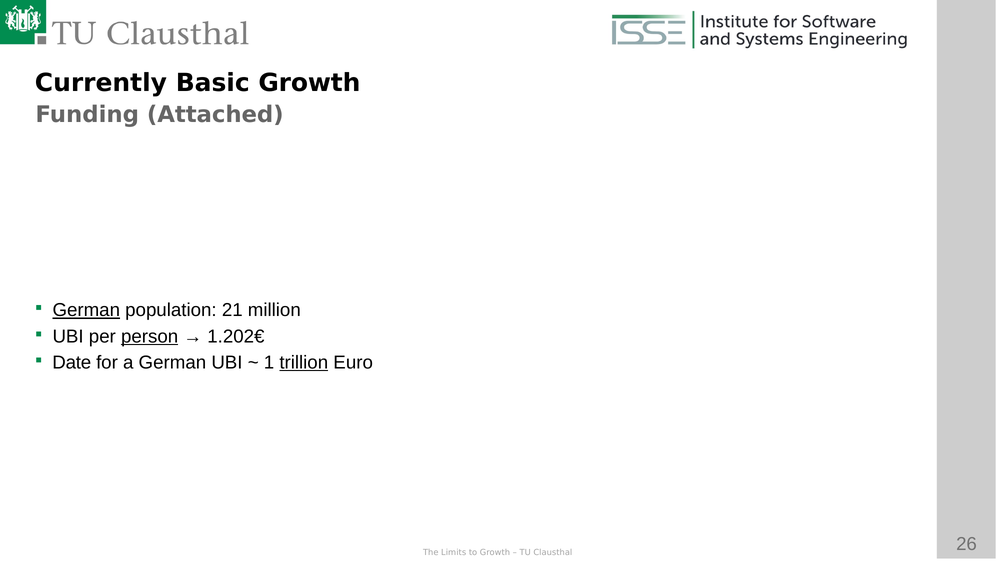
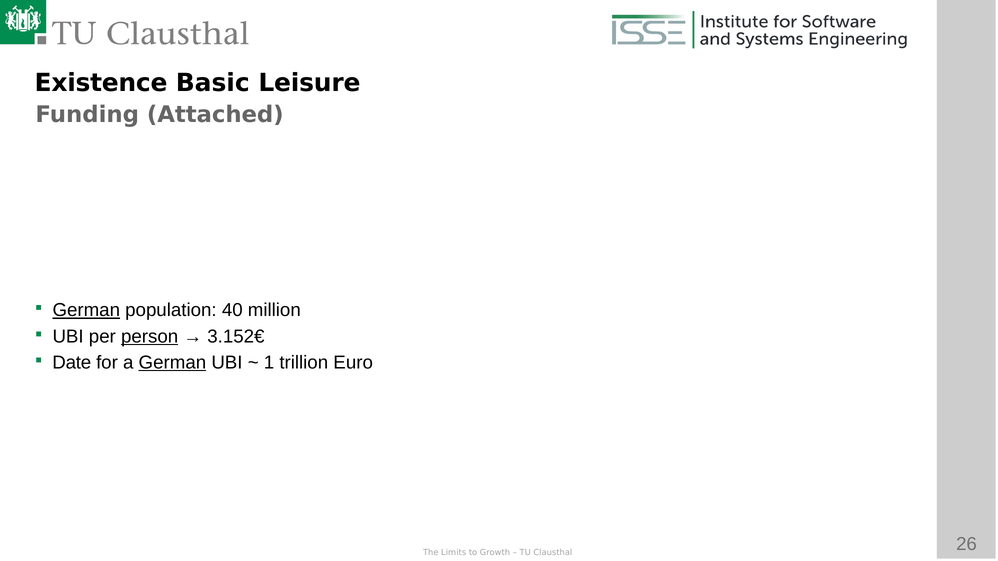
Currently: Currently -> Existence (101, 83)
Basic Growth: Growth -> Leisure (309, 83)
21: 21 -> 40 (232, 310)
1.202€: 1.202€ -> 3.152€ (236, 337)
German underline: none -> present (172, 363)
trillion underline: present -> none (304, 363)
